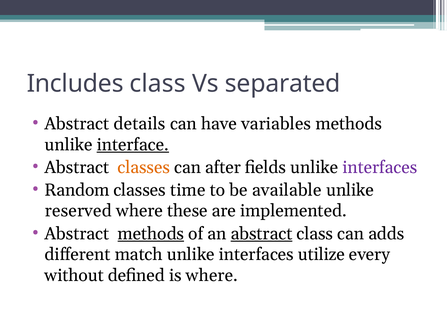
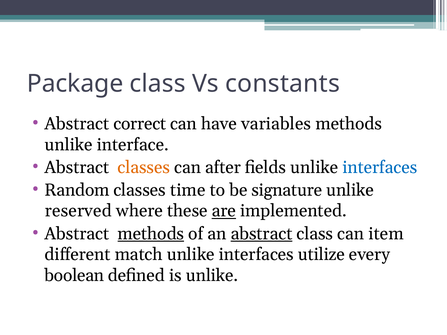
Includes: Includes -> Package (75, 84)
separated: separated -> constants (282, 84)
details: details -> correct (140, 124)
interface underline: present -> none (133, 145)
interfaces colour: purple -> blue (380, 167)
available: available -> signature (287, 190)
are underline: none -> present (224, 211)
adds: adds -> item (386, 234)
without: without -> boolean (74, 276)
is where: where -> unlike (212, 276)
